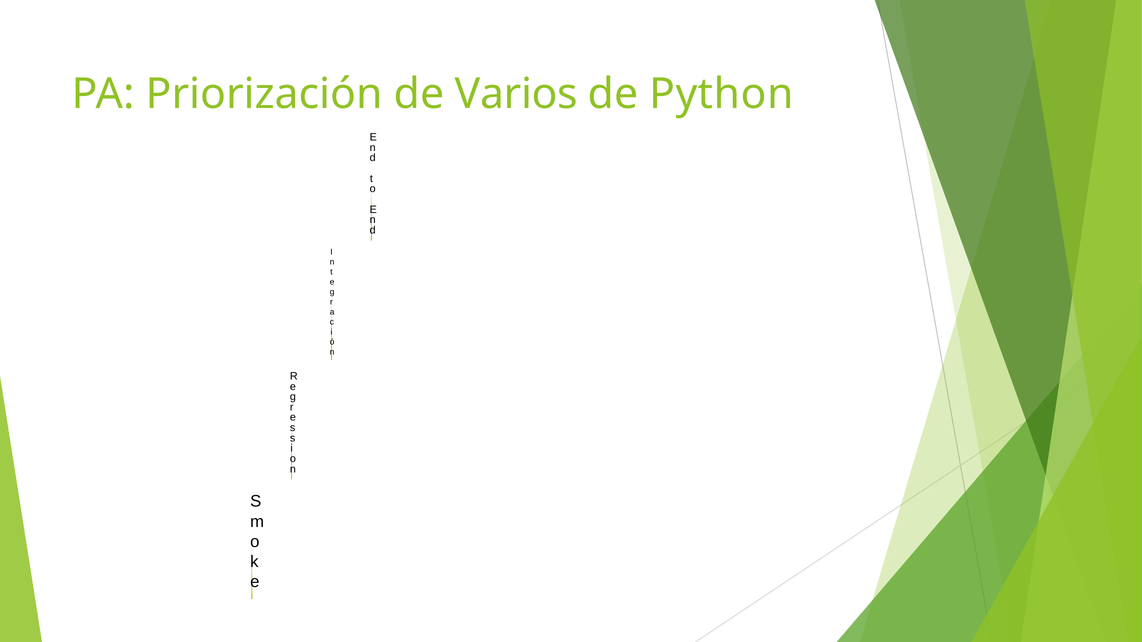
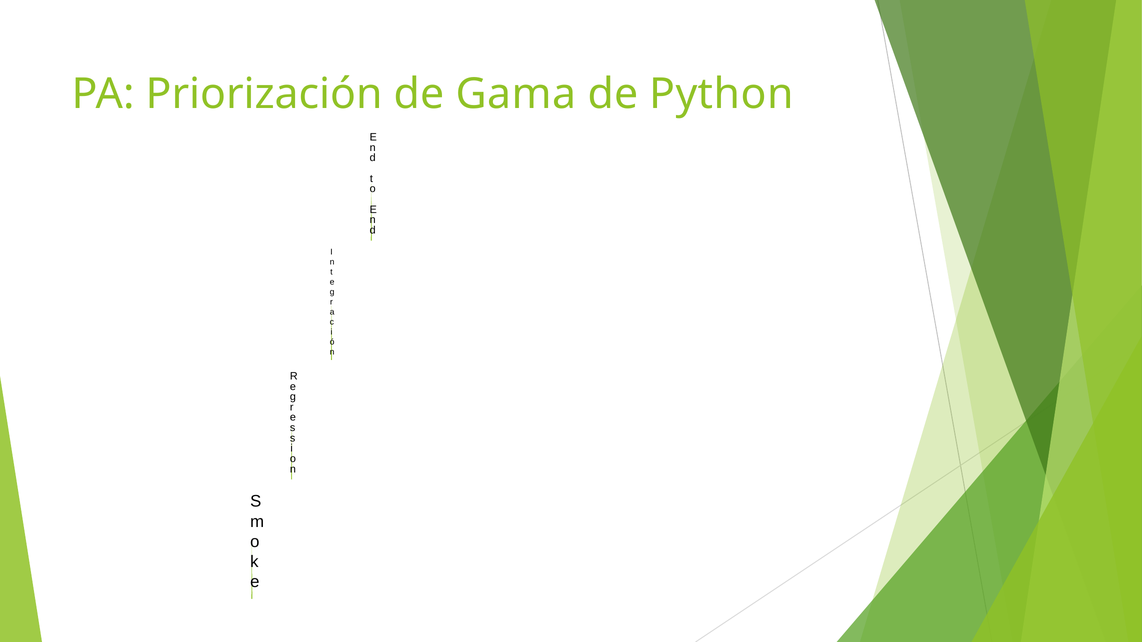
Varios: Varios -> Gama (516, 94)
